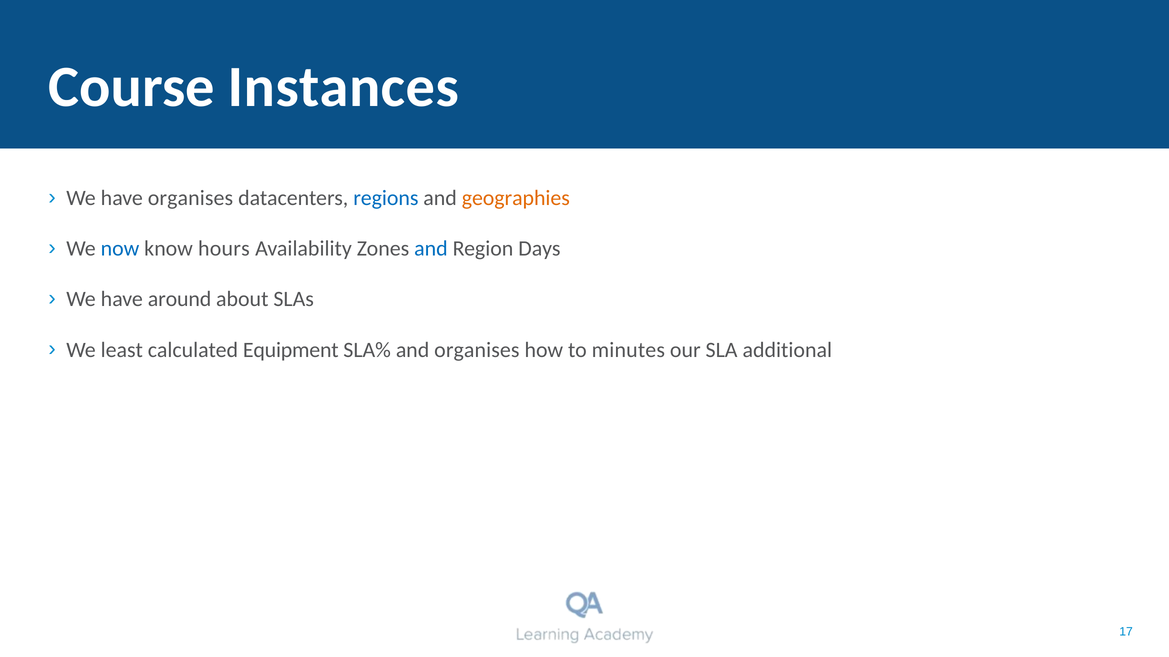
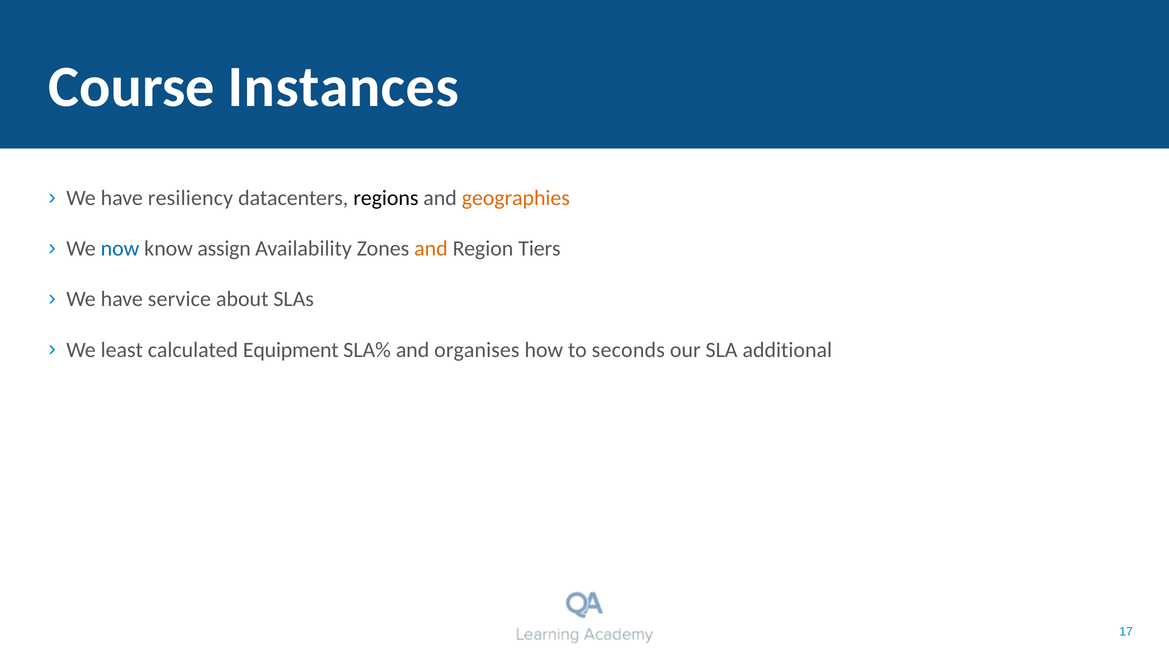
have organises: organises -> resiliency (190, 198)
regions colour: blue -> black (386, 198)
hours: hours -> assign (224, 249)
and colour: blue -> orange (431, 249)
Days: Days -> Tiers (539, 249)
around: around -> service (179, 300)
minutes: minutes -> seconds (628, 350)
